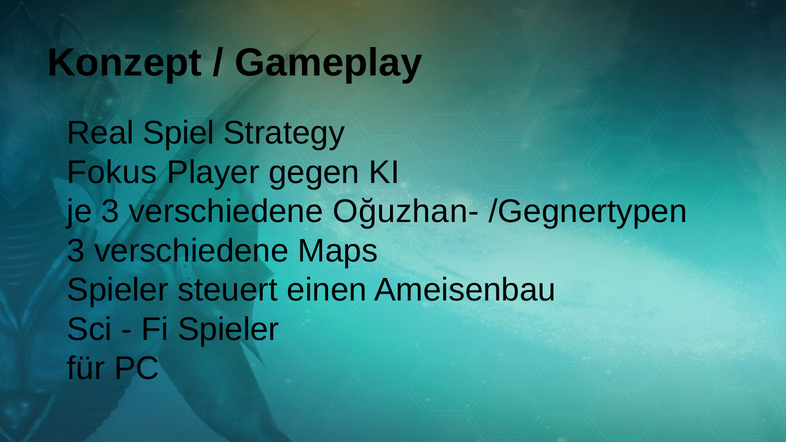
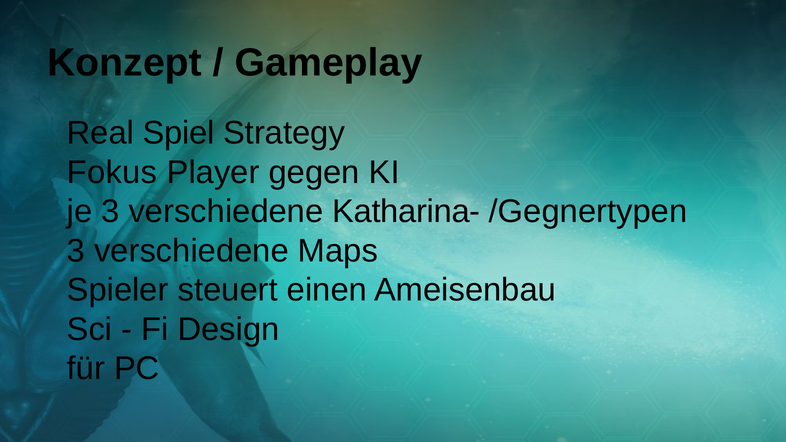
Oğuzhan-: Oğuzhan- -> Katharina- (406, 212)
Fi Spieler: Spieler -> Design (229, 329)
